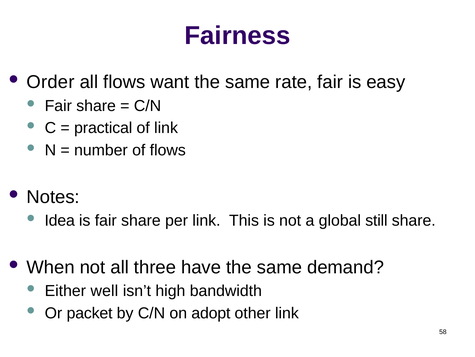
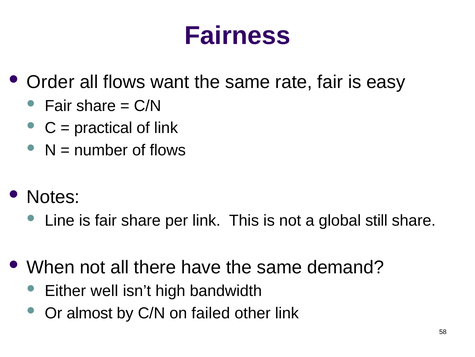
Idea: Idea -> Line (60, 220)
three: three -> there (155, 267)
packet: packet -> almost (90, 312)
adopt: adopt -> failed (211, 312)
